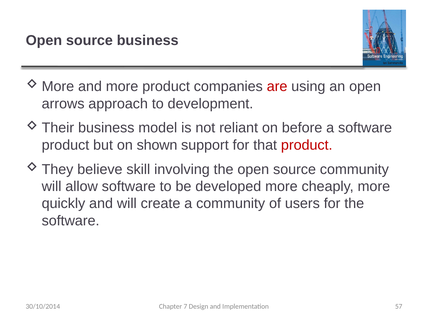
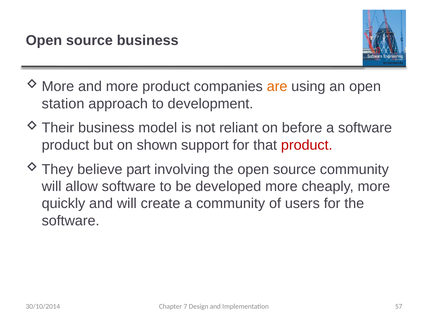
are colour: red -> orange (277, 87)
arrows: arrows -> station (63, 104)
skill: skill -> part (138, 169)
